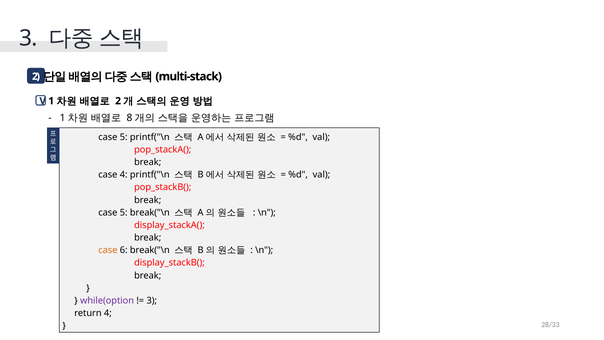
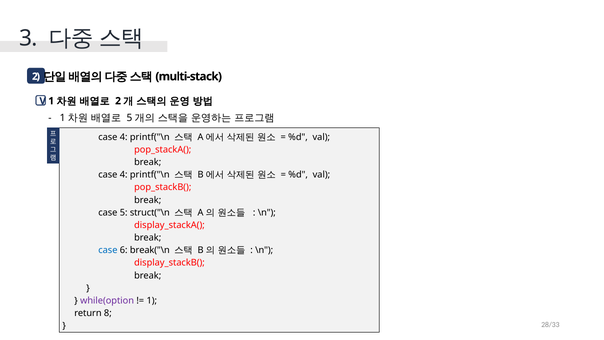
8: 8 -> 5 (129, 118)
5: 5 -> 4 (124, 137)
5 break("\n: break("\n -> struct("\n (150, 212)
case colour: orange -> blue (108, 250)
3: 3 -> 1 (152, 300)
return 4: 4 -> 8 (108, 313)
